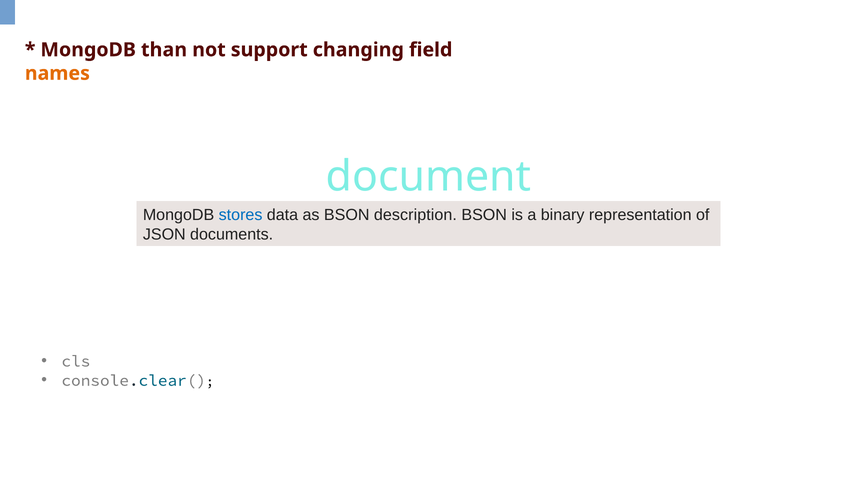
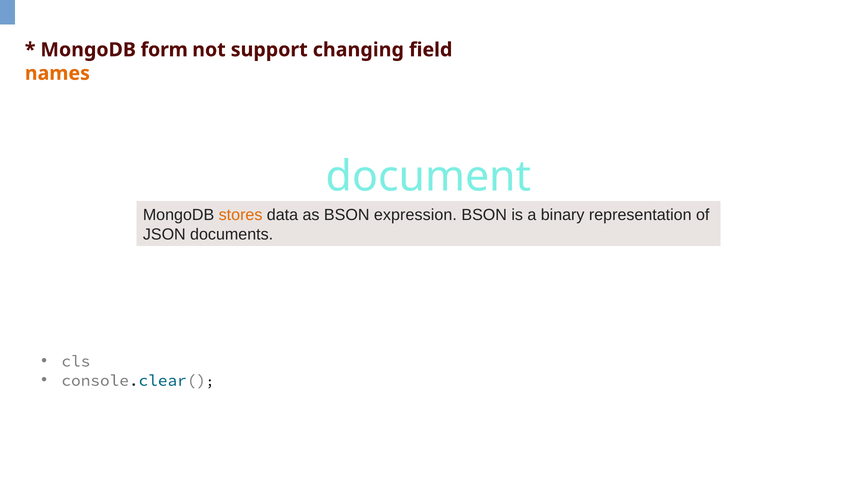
than: than -> form (164, 50)
stores colour: blue -> orange (241, 215)
description: description -> expression (415, 215)
